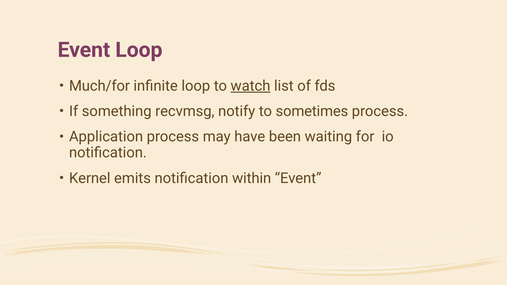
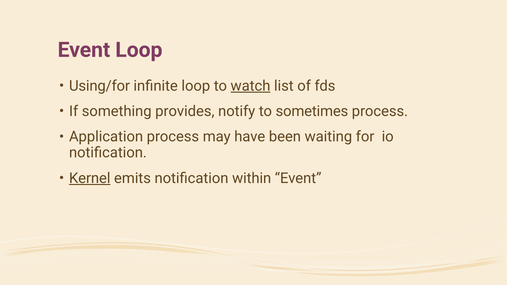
Much/for: Much/for -> Using/for (99, 86)
recvmsg: recvmsg -> provides (185, 111)
Kernel underline: none -> present (90, 178)
